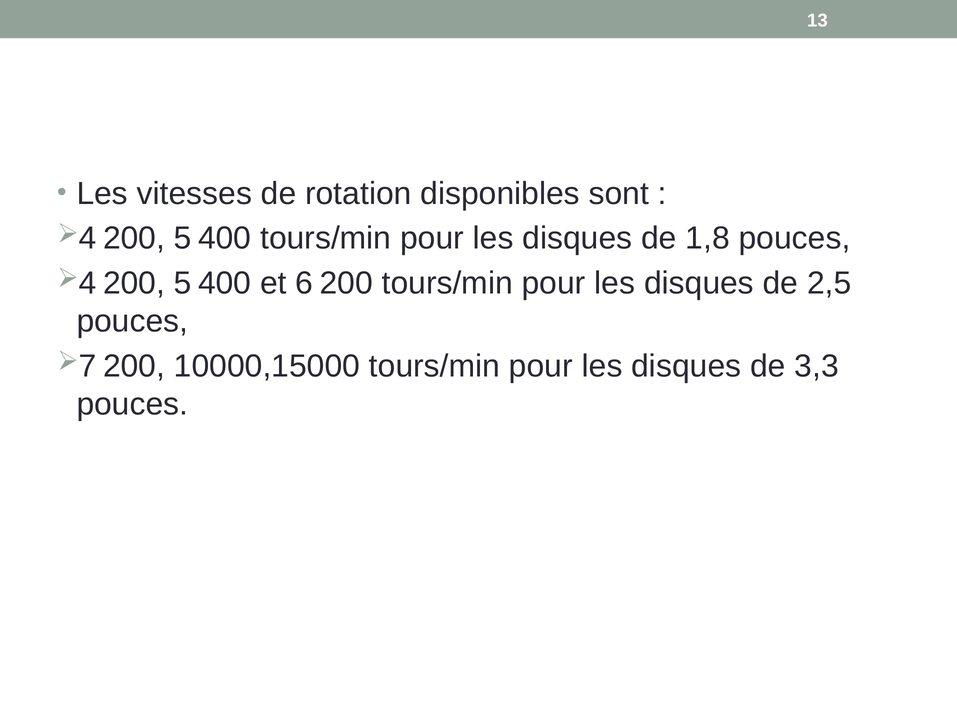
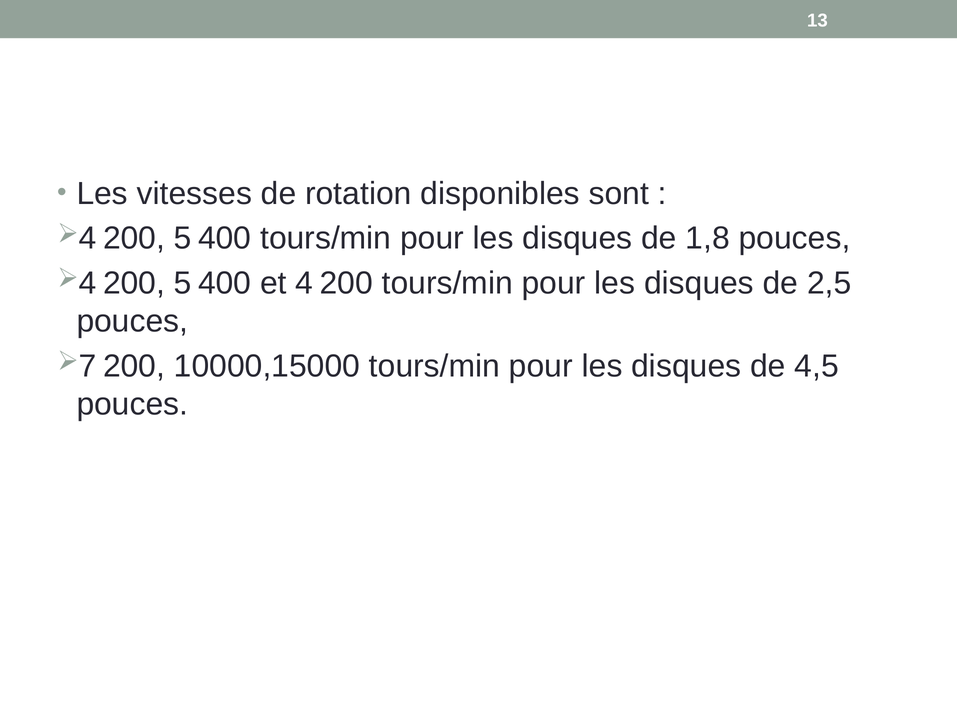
6: 6 -> 4 (304, 283)
3,3: 3,3 -> 4,5 (817, 366)
